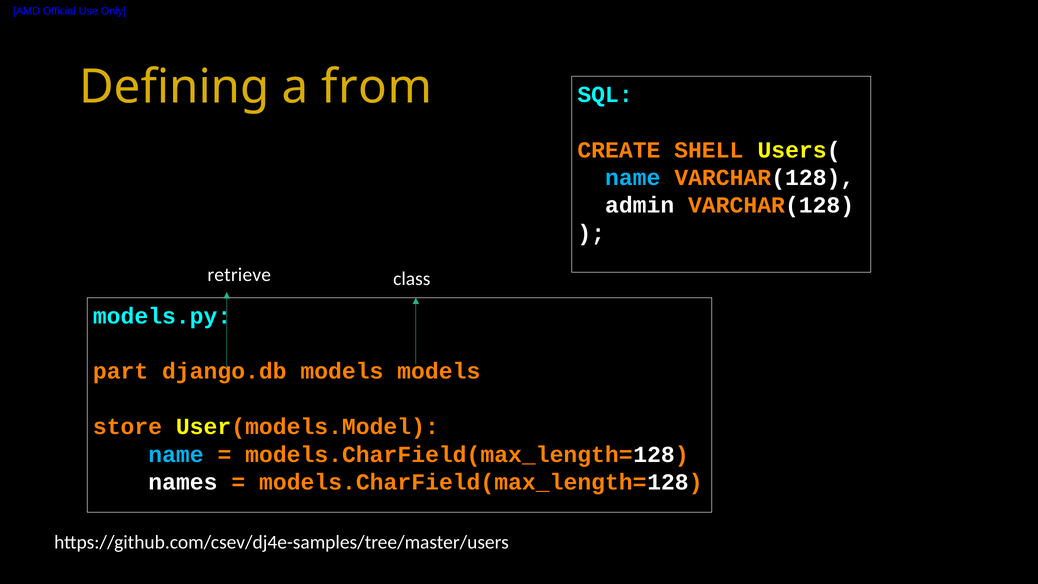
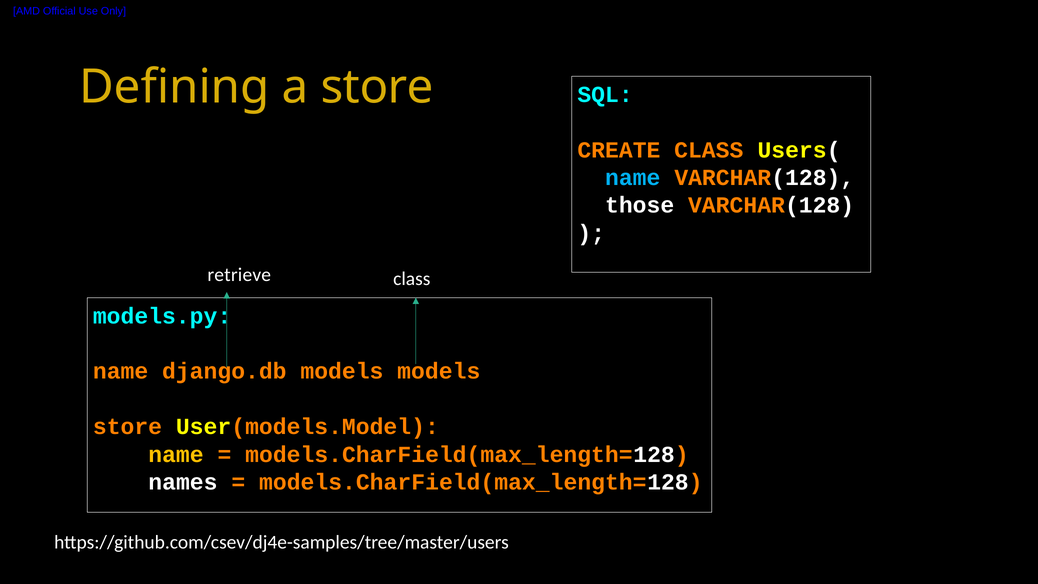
a from: from -> store (377, 87)
CREATE SHELL: SHELL -> CLASS (709, 150)
admin: admin -> those (640, 205)
part: part -> name (121, 371)
name colour: light blue -> yellow (176, 454)
